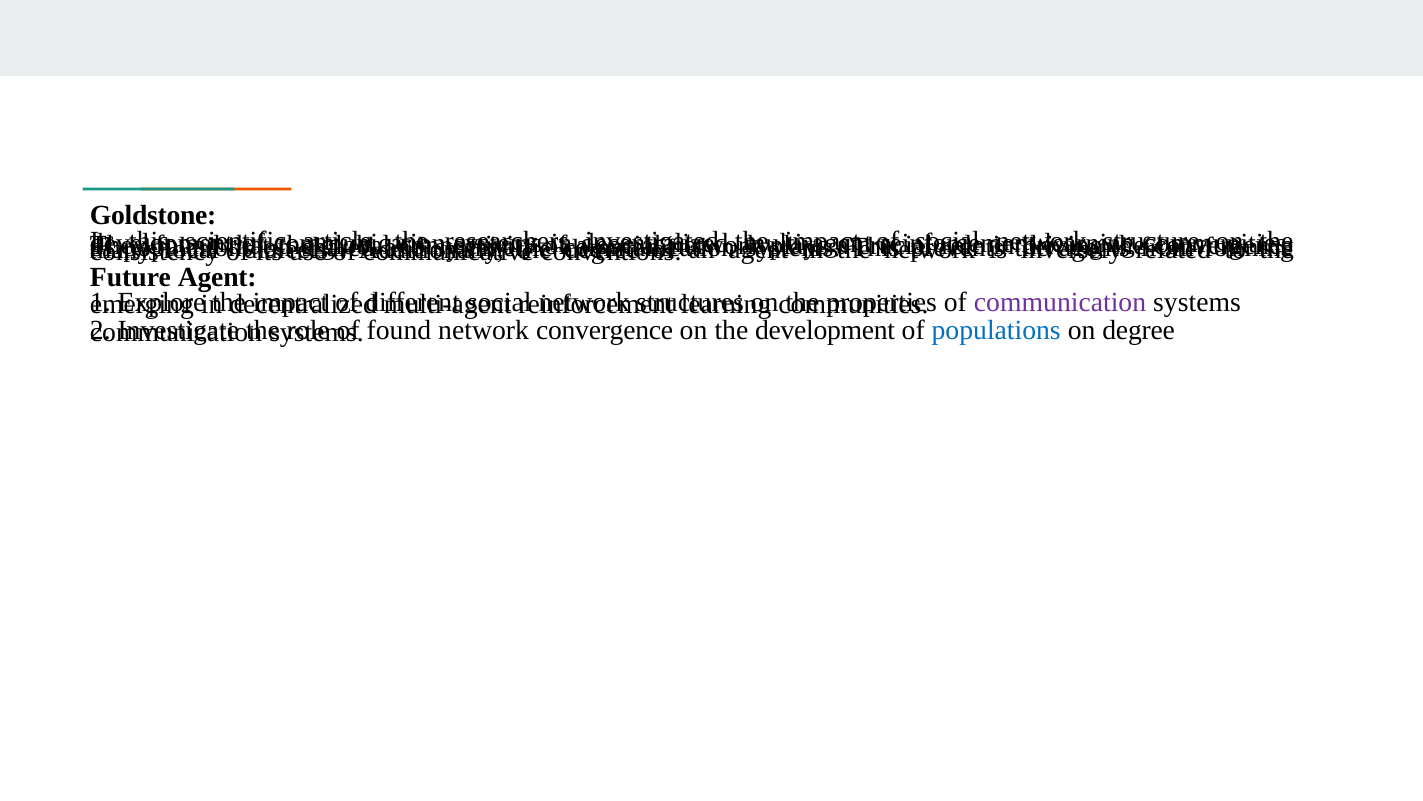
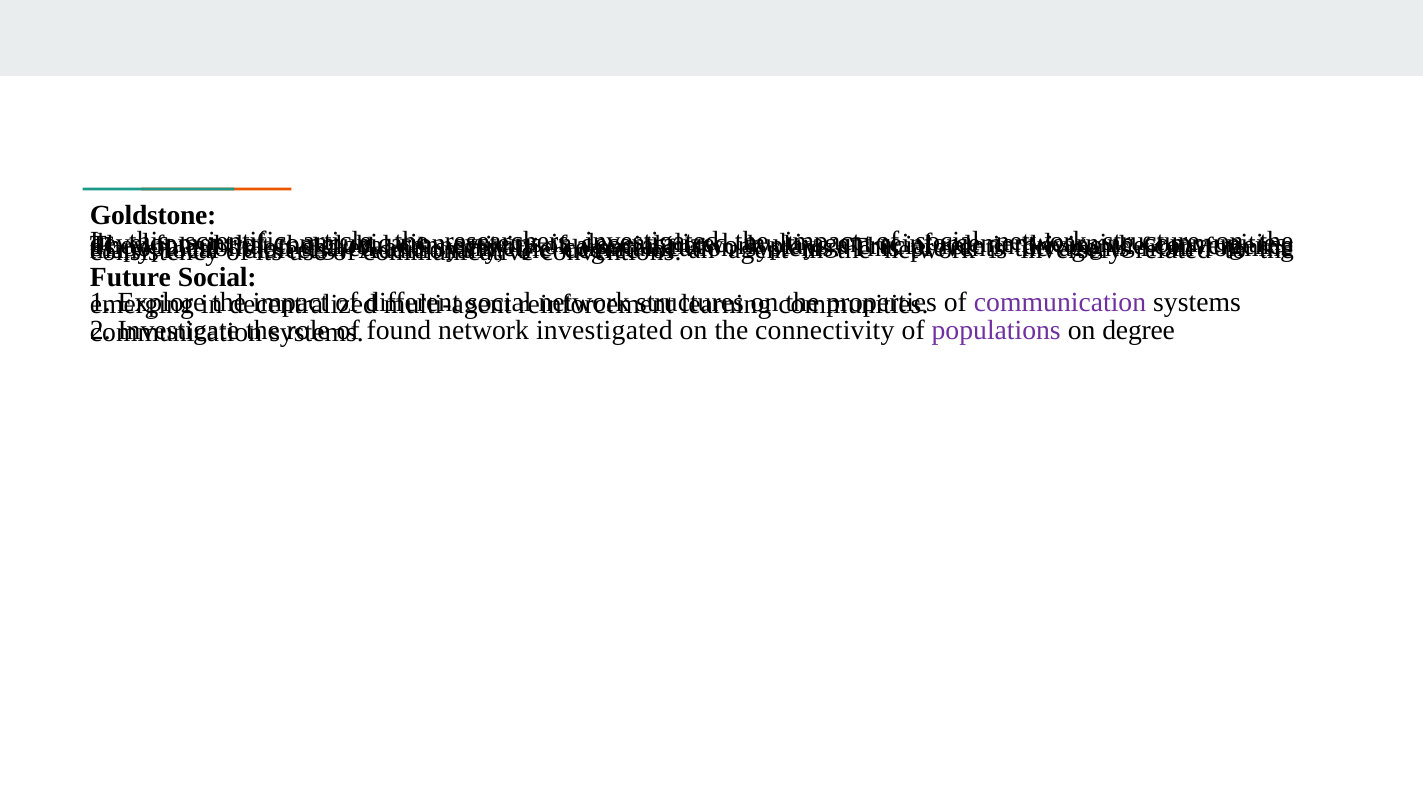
Future Agent: Agent -> Social (217, 277)
network convergence: convergence -> investigated (604, 330)
development: development -> connectivity (825, 330)
populations colour: blue -> purple (996, 330)
